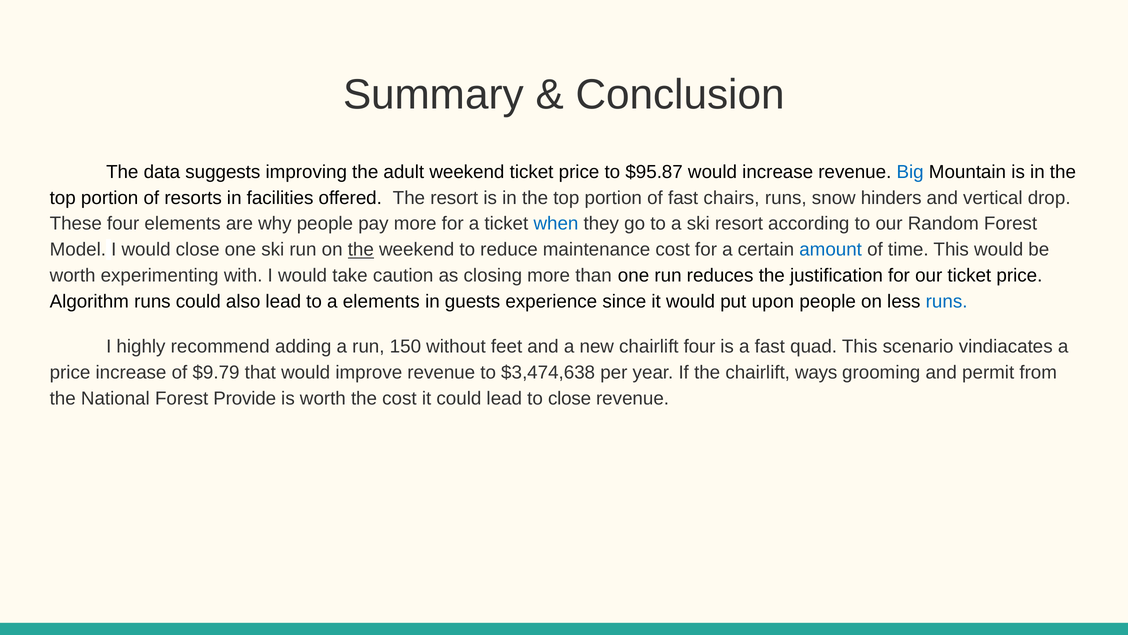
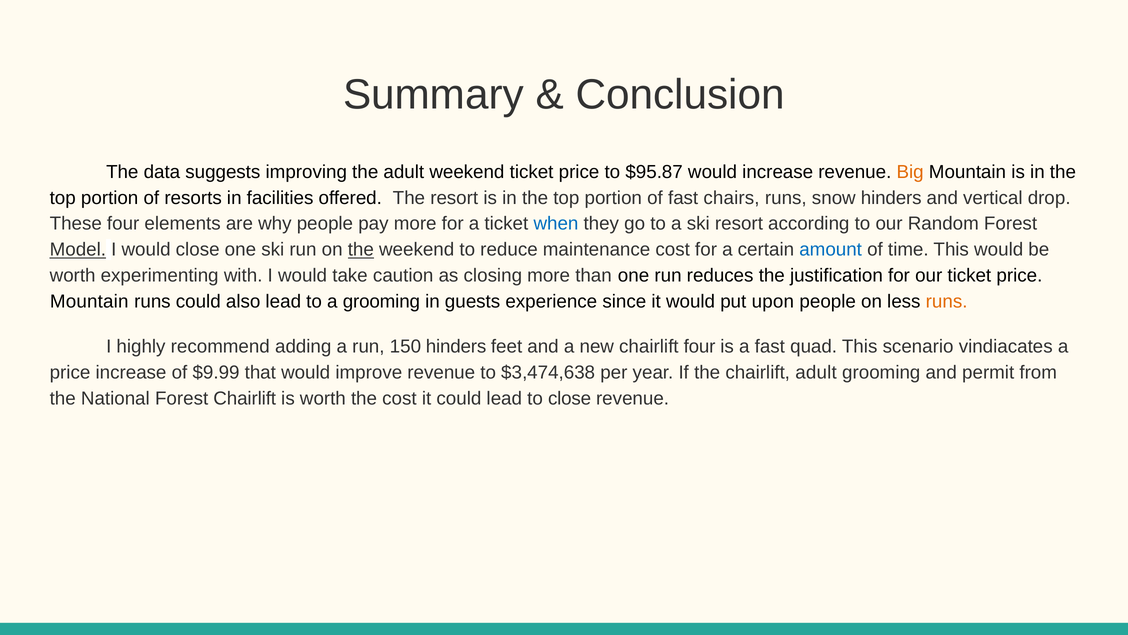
Big colour: blue -> orange (910, 172)
Model underline: none -> present (78, 250)
Algorithm: Algorithm -> Mountain (89, 301)
a elements: elements -> grooming (381, 301)
runs colour: blue -> orange (947, 301)
150 without: without -> hinders (456, 346)
$9.79: $9.79 -> $9.99 (216, 372)
chairlift ways: ways -> adult (816, 372)
Forest Provide: Provide -> Chairlift (245, 398)
